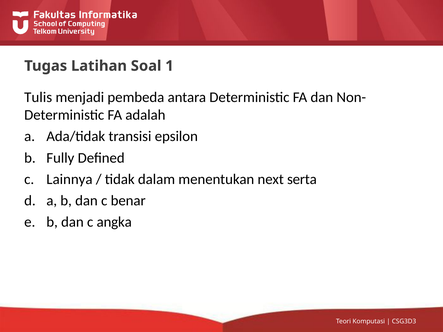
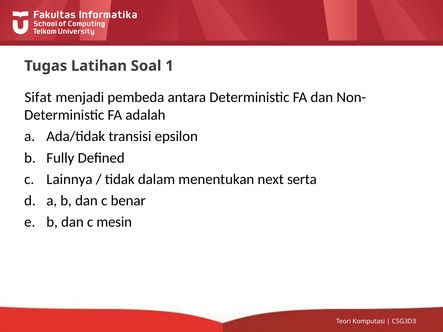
Tulis: Tulis -> Sifat (38, 97)
angka: angka -> mesin (114, 222)
